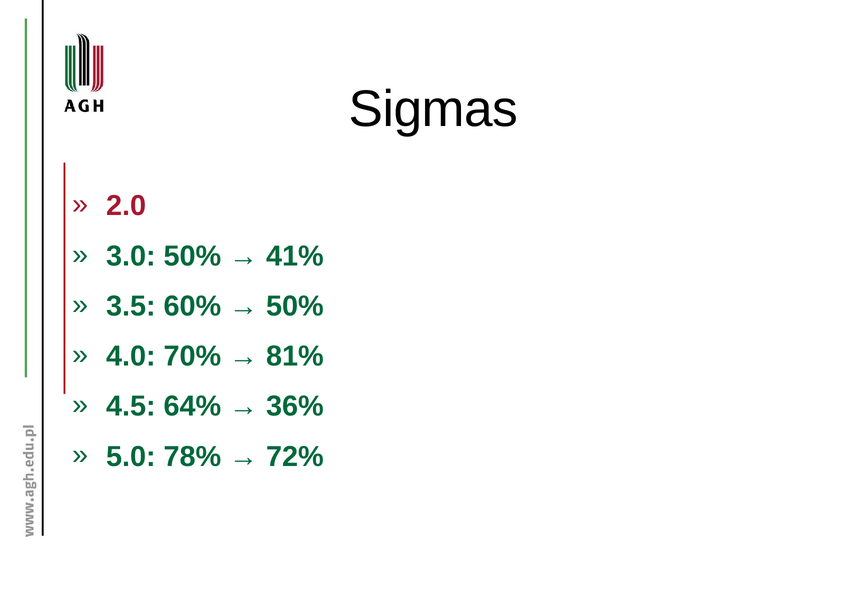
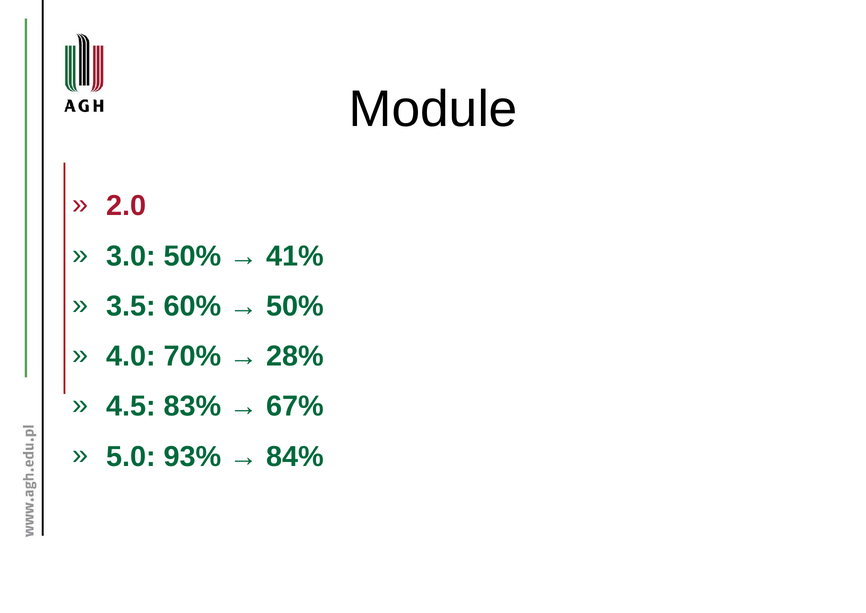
Sigmas: Sigmas -> Module (433, 109)
81%: 81% -> 28% (295, 356)
64%: 64% -> 83% (193, 406)
36%: 36% -> 67% (295, 406)
78%: 78% -> 93% (193, 456)
72%: 72% -> 84% (295, 456)
